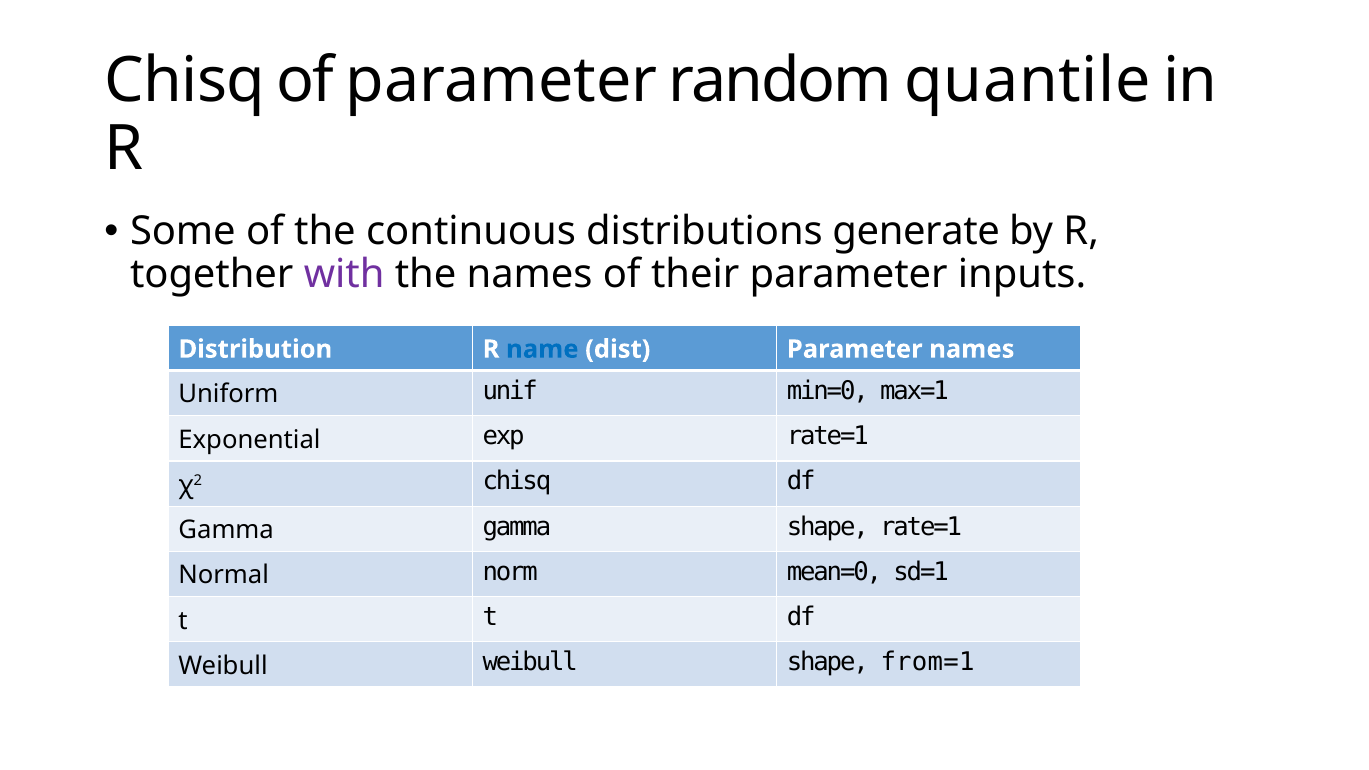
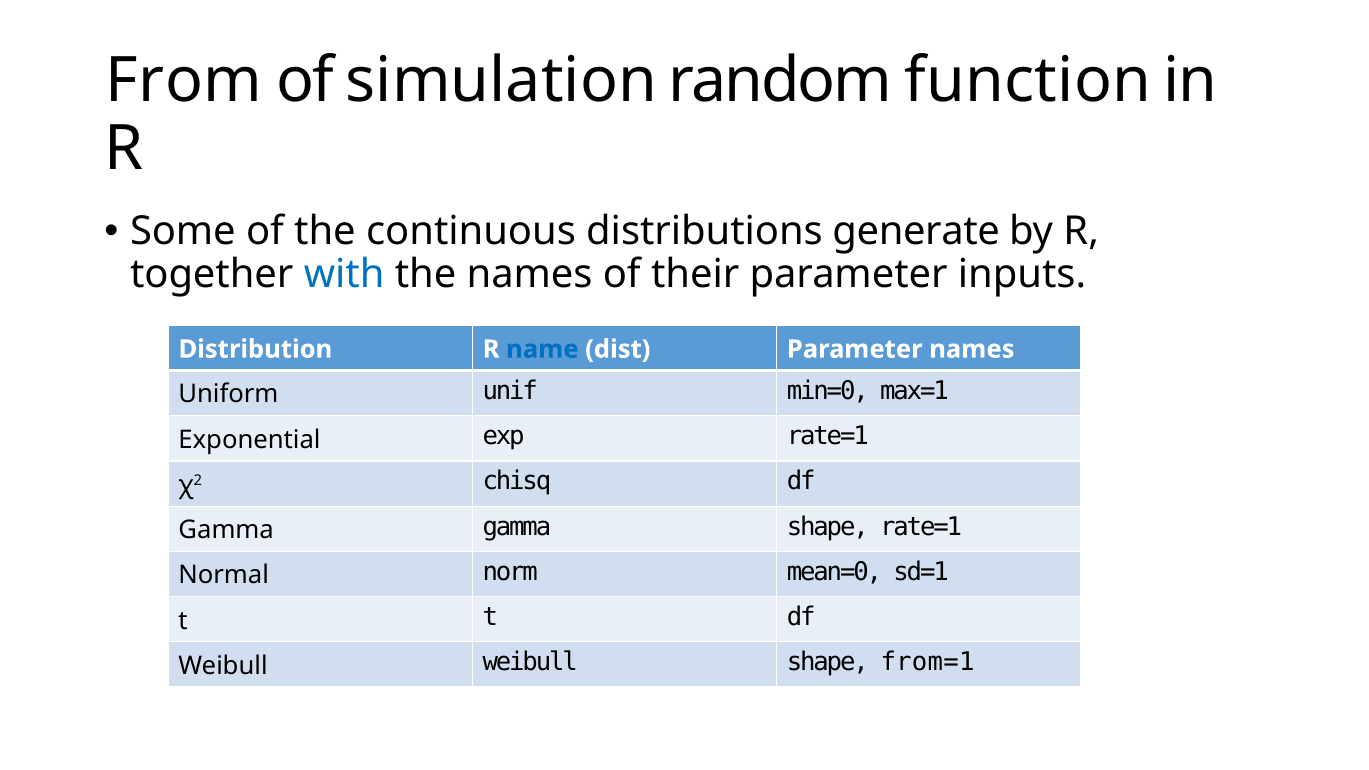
Chisq: Chisq -> From (184, 81)
of parameter: parameter -> simulation (501, 81)
quantile: quantile -> function (1028, 81)
with colour: purple -> blue (344, 275)
